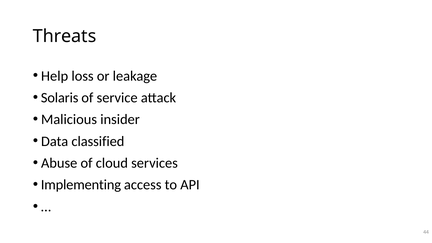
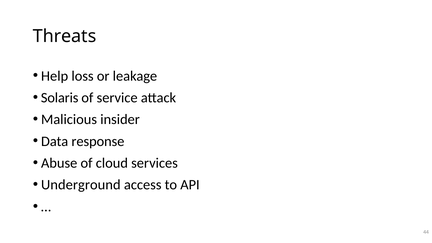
classified: classified -> response (98, 141)
Implementing: Implementing -> Underground (81, 185)
